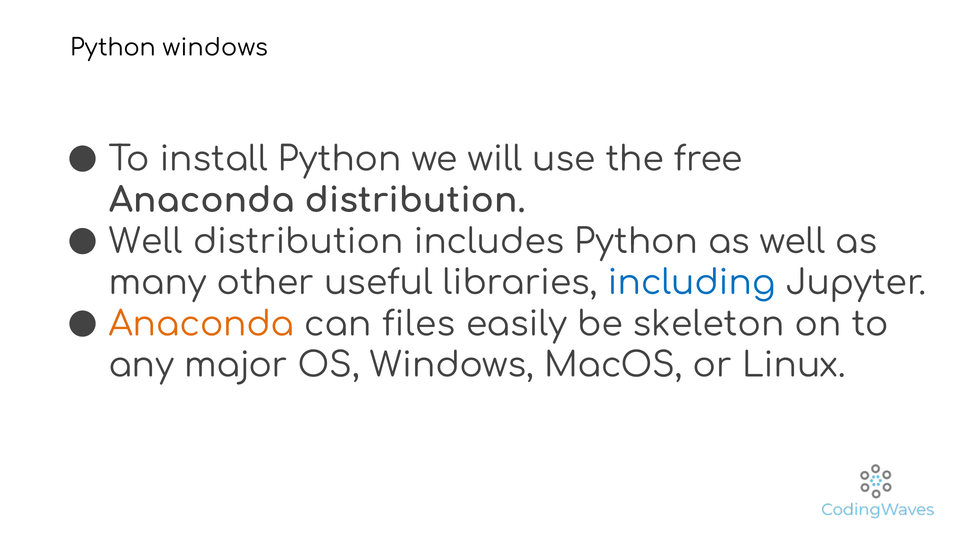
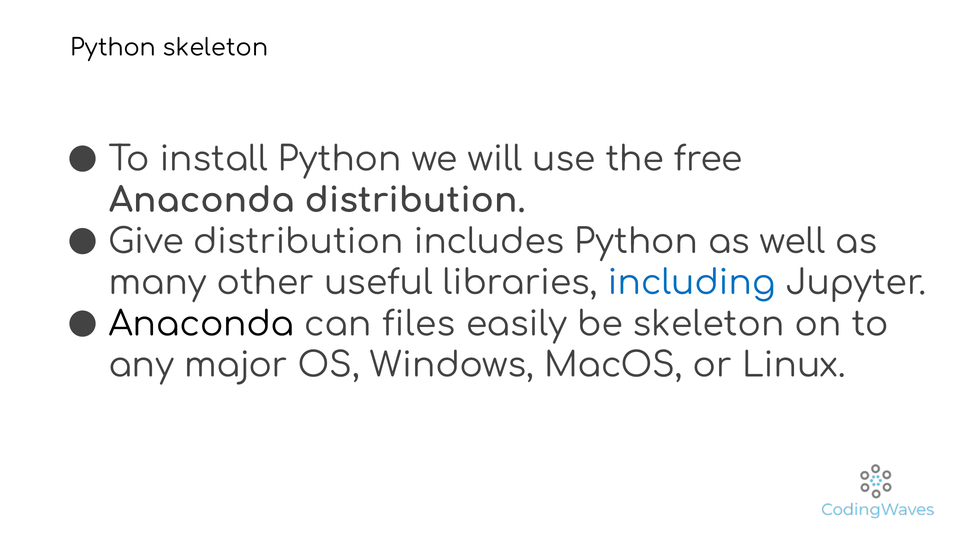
Python windows: windows -> skeleton (216, 48)
Well: Well -> Give (146, 242)
Anaconda colour: orange -> black (202, 324)
